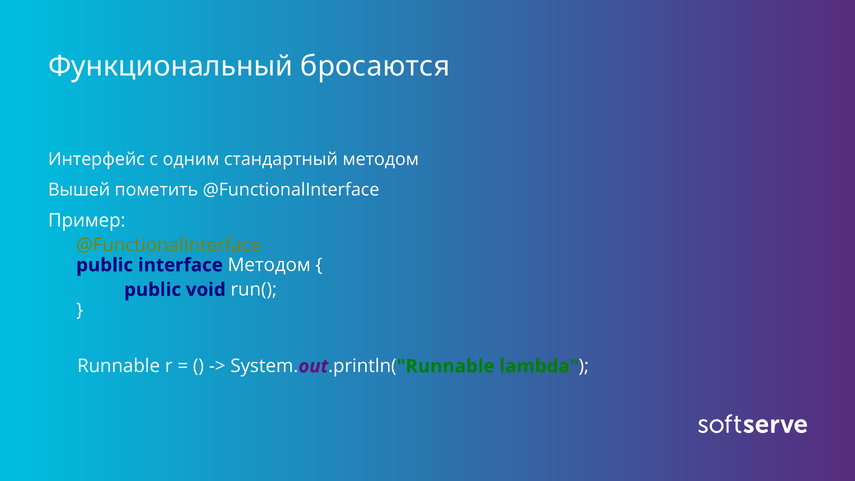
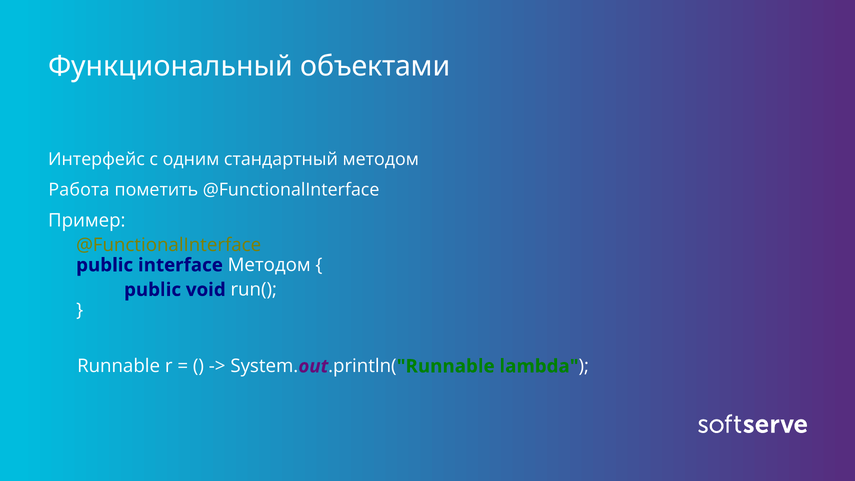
бросаются: бросаются -> объектами (375, 66)
Вышей: Вышей -> Работа (79, 190)
